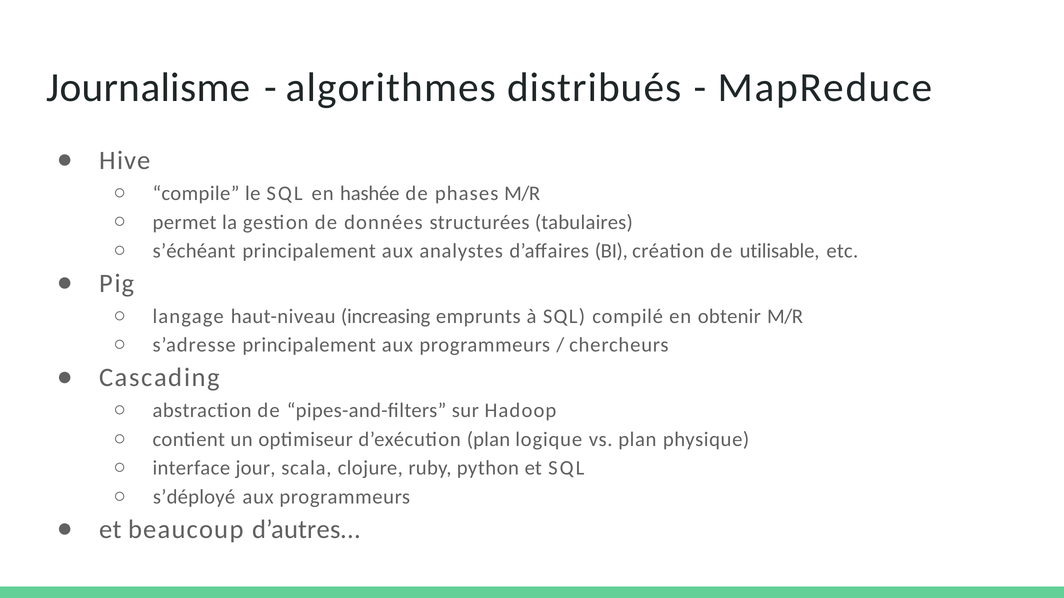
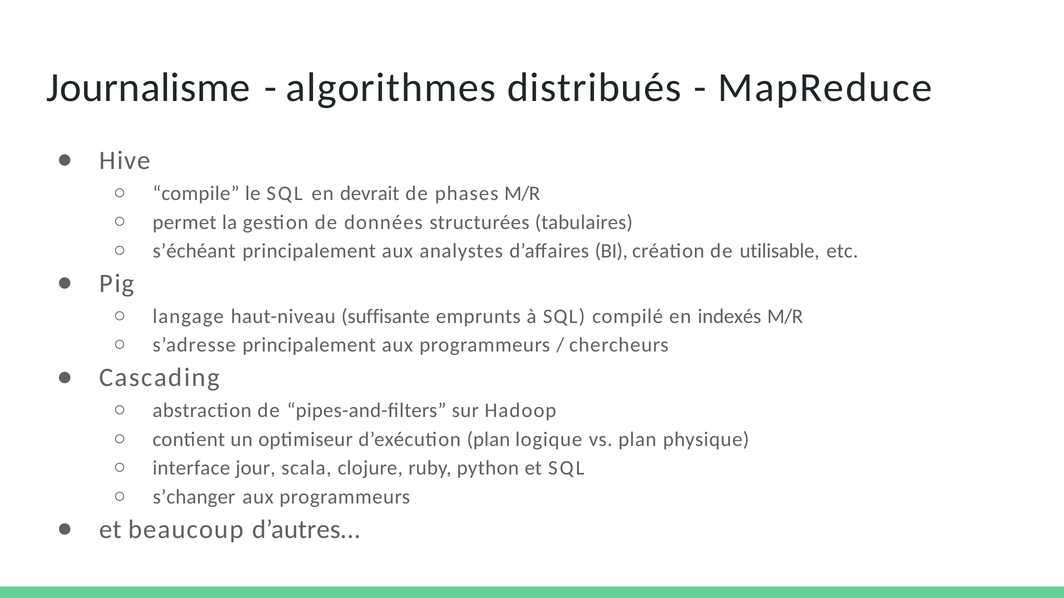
hashée: hashée -> devrait (370, 194)
increasing: increasing -> suffisante (386, 317)
obtenir: obtenir -> indexés (729, 317)
s’déployé: s’déployé -> s’changer (194, 497)
